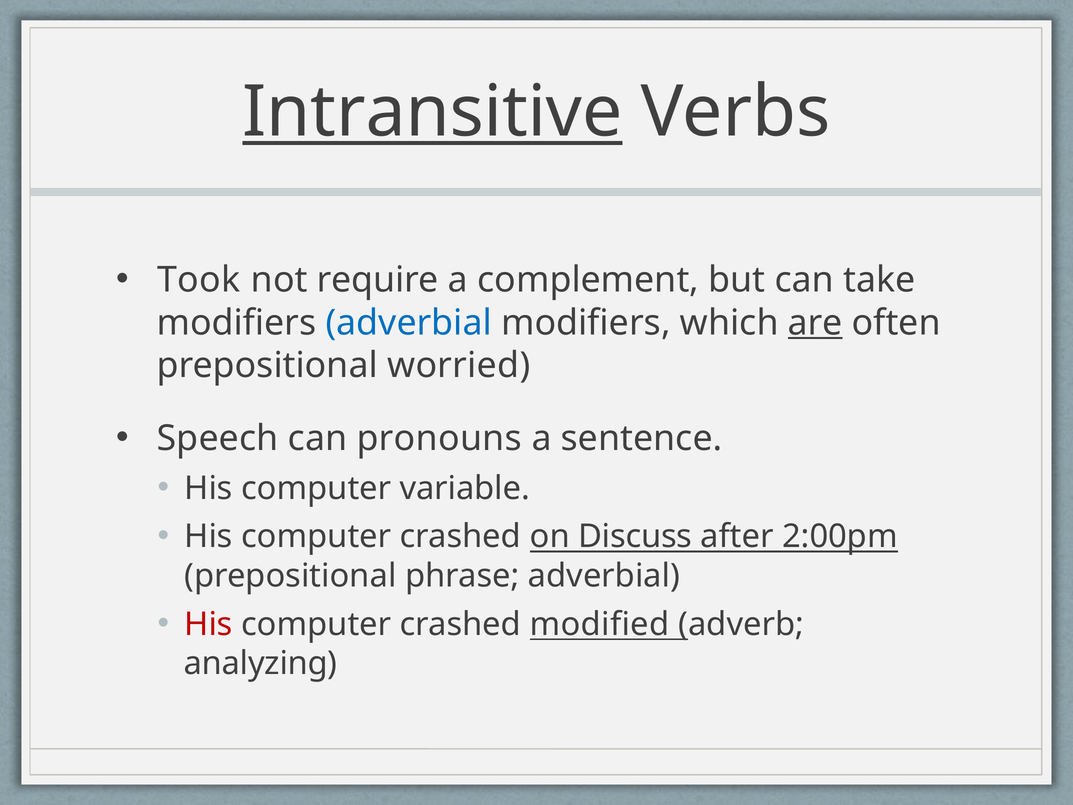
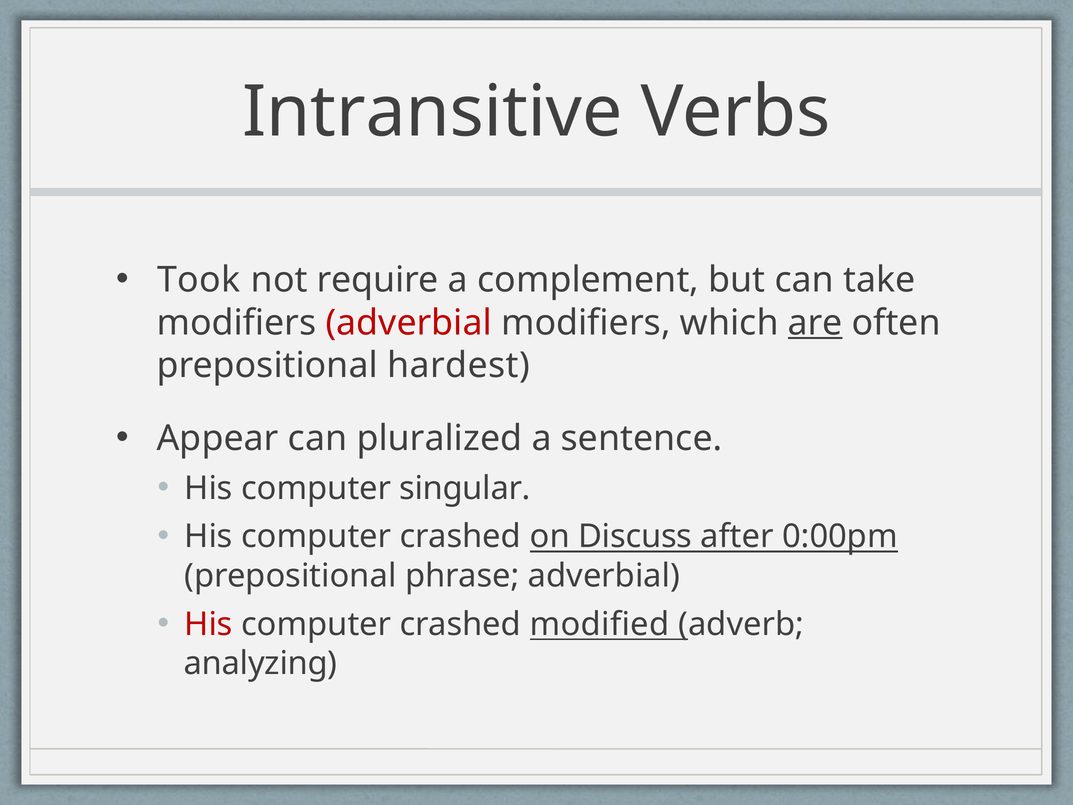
Intransitive underline: present -> none (432, 112)
adverbial colour: blue -> red (409, 323)
worried: worried -> hardest (459, 366)
Speech: Speech -> Appear (218, 438)
pronouns: pronouns -> pluralized (439, 438)
variable: variable -> singular (465, 488)
2:00pm: 2:00pm -> 0:00pm (840, 536)
